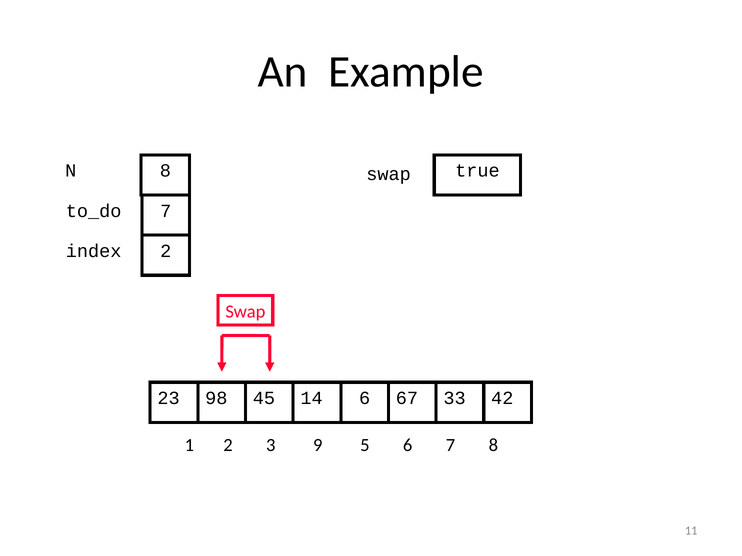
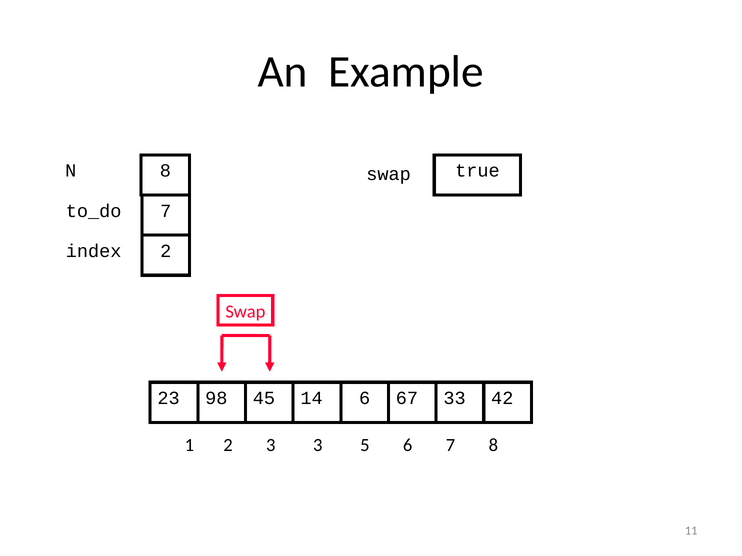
3 9: 9 -> 3 (318, 446)
